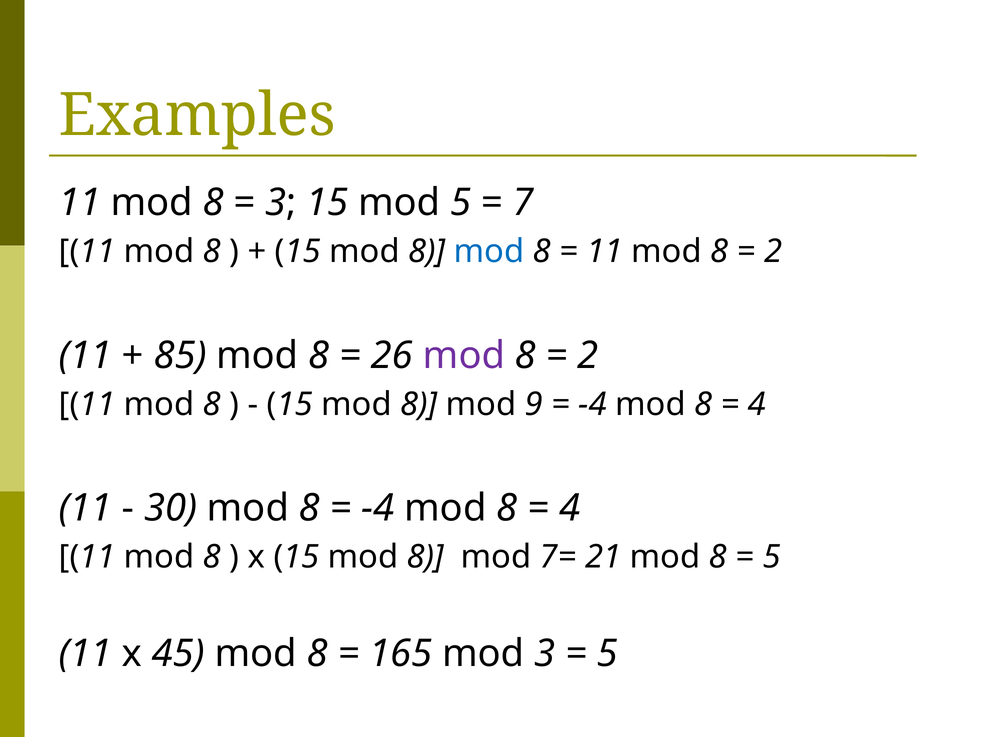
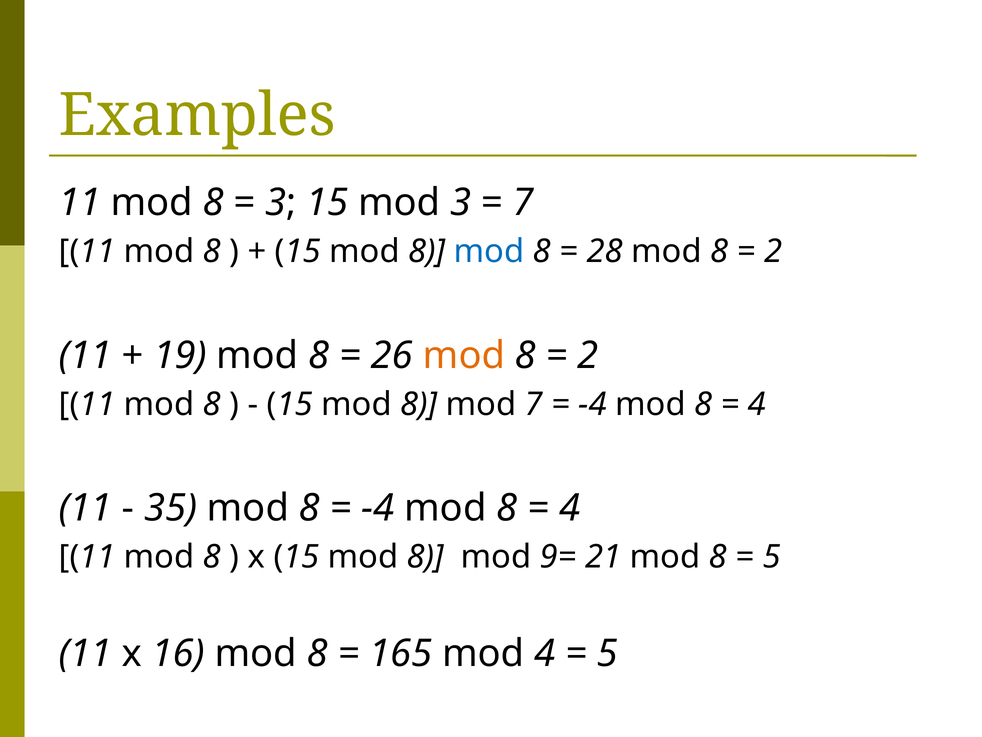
mod 5: 5 -> 3 (461, 202)
11: 11 -> 28 (605, 251)
85: 85 -> 19 (180, 355)
mod colour: purple -> orange (464, 355)
mod 9: 9 -> 7 (534, 404)
30: 30 -> 35 (171, 508)
7=: 7= -> 9= (558, 557)
45: 45 -> 16 (178, 653)
mod 3: 3 -> 4 (545, 653)
